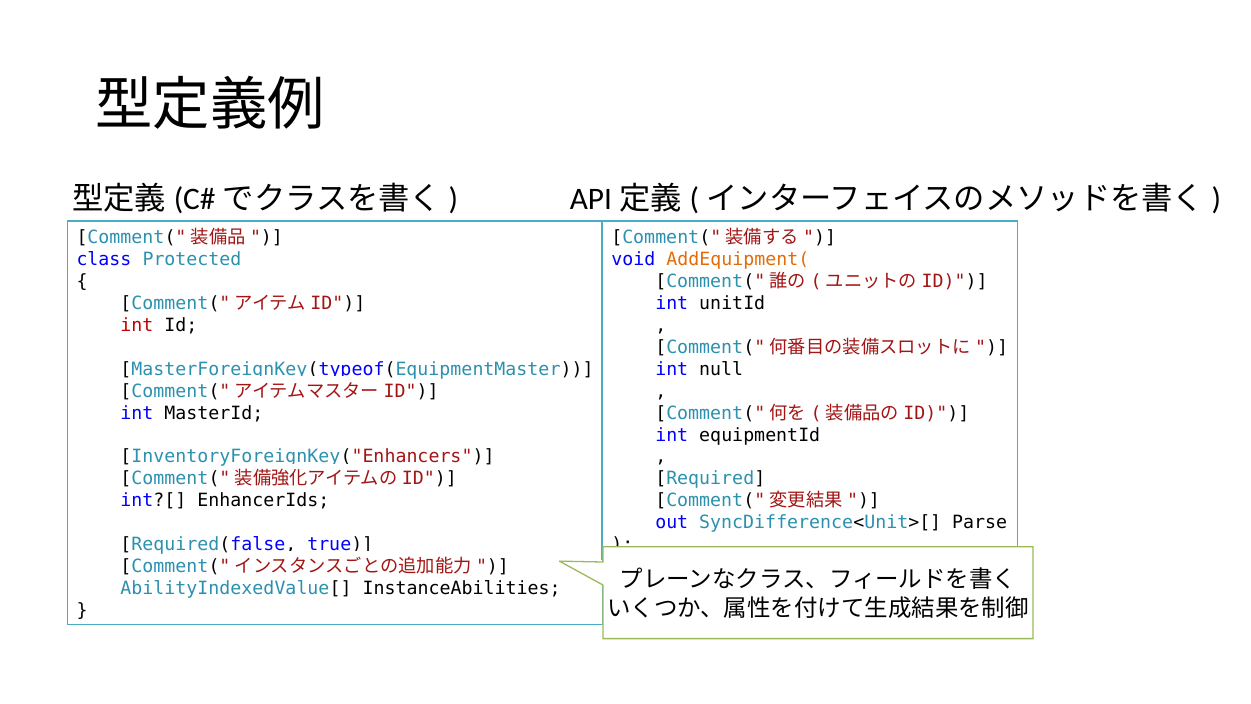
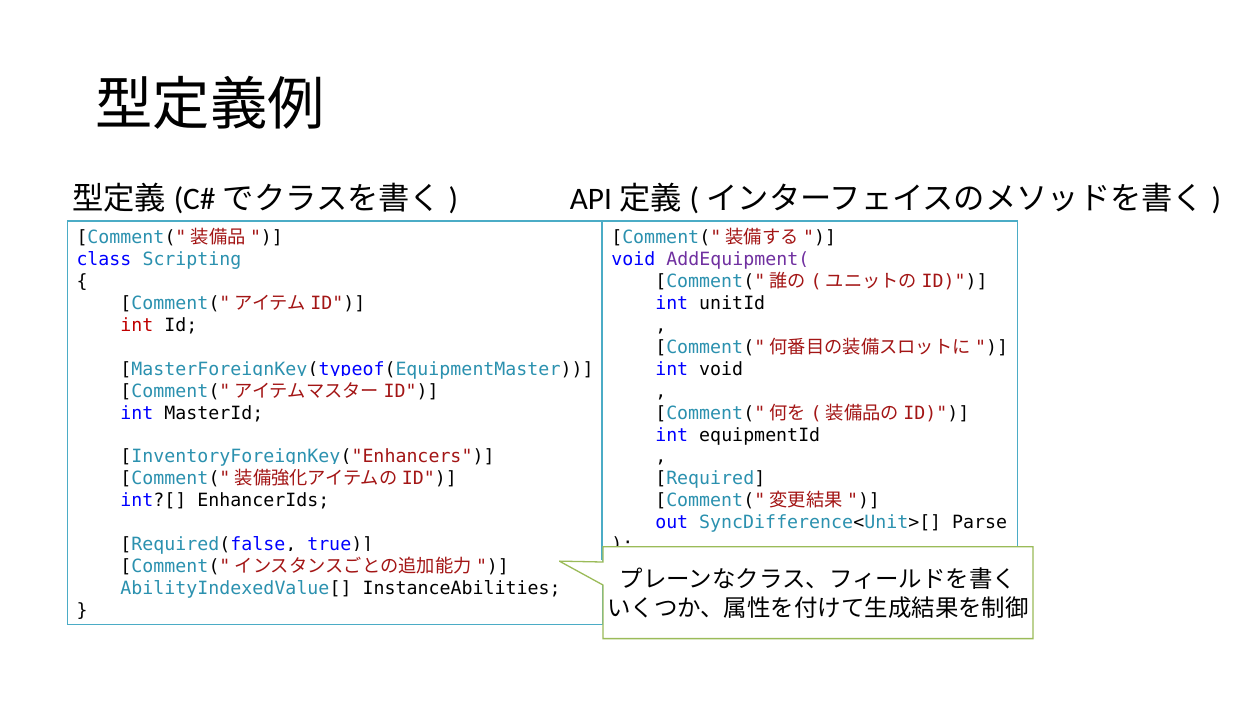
Protected: Protected -> Scripting (192, 260)
AddEquipment( colour: orange -> purple (738, 260)
int null: null -> void (721, 369)
